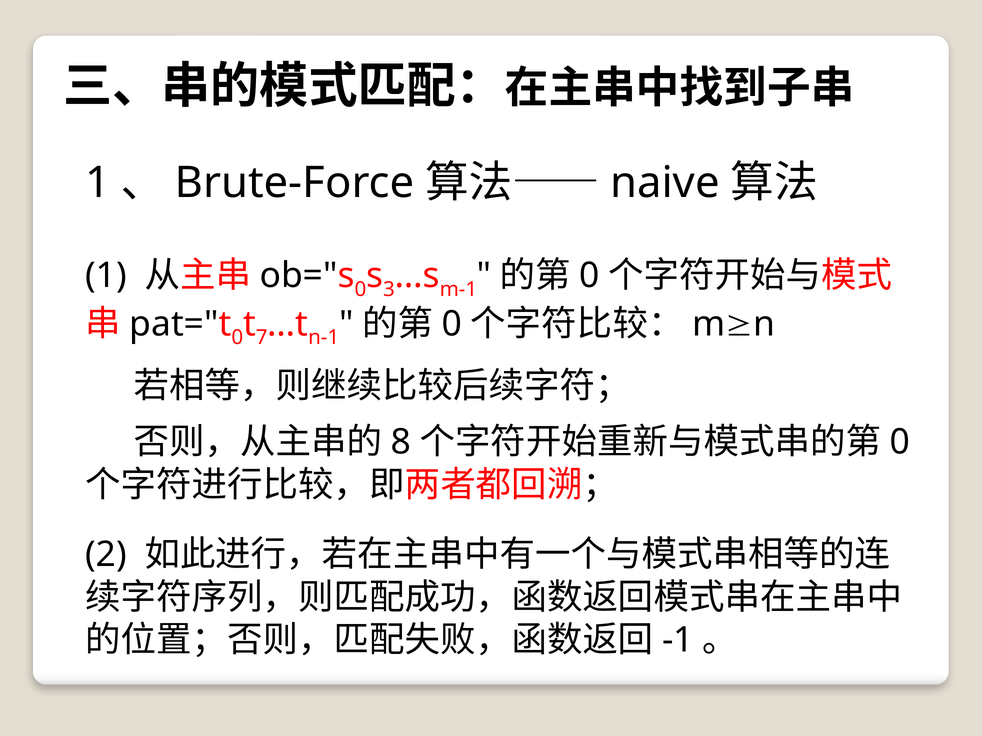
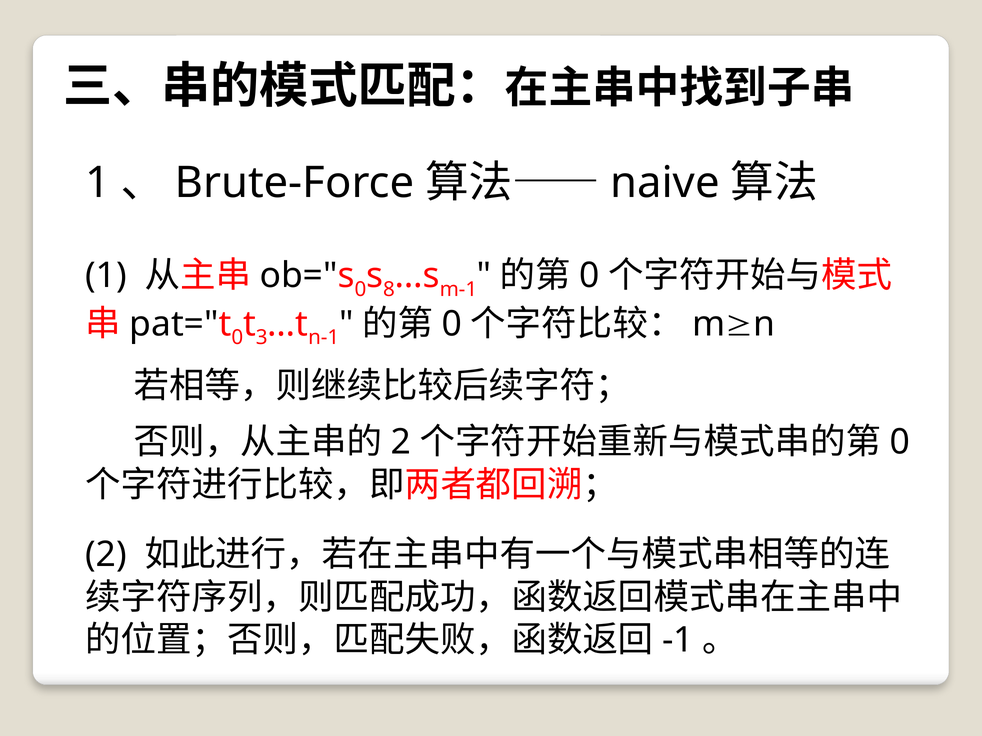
3: 3 -> 8 (389, 290)
7: 7 -> 3 (262, 338)
8: 8 -> 2 (401, 443)
